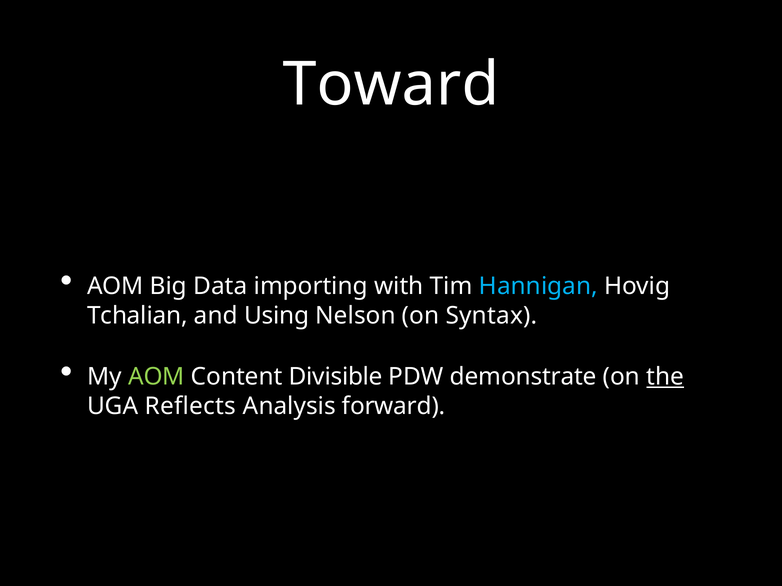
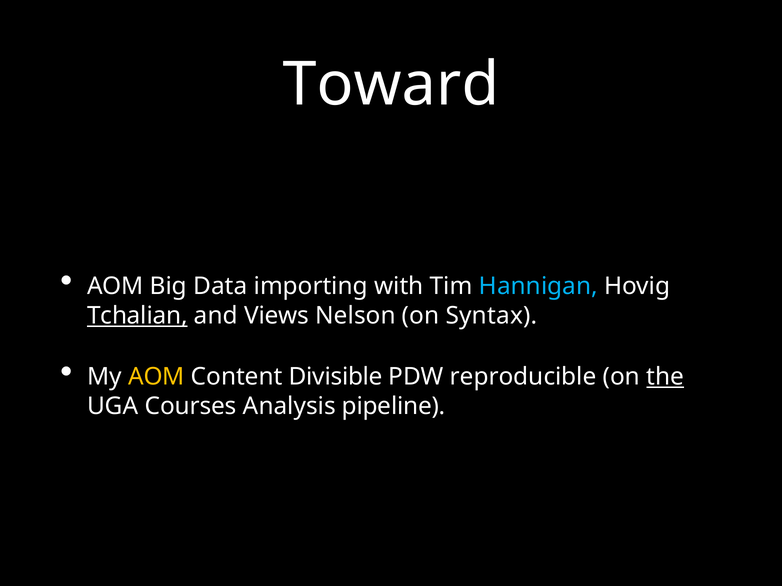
Tchalian underline: none -> present (137, 316)
Using: Using -> Views (277, 316)
AOM colour: light green -> yellow (156, 377)
demonstrate: demonstrate -> reproducible (523, 377)
Reflects: Reflects -> Courses (191, 407)
forward: forward -> pipeline (394, 407)
